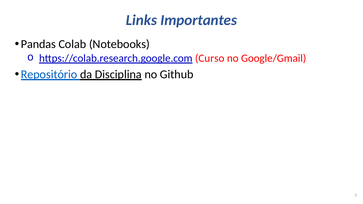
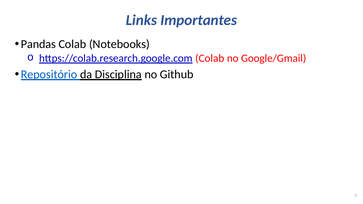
Curso: Curso -> Colab (210, 58)
